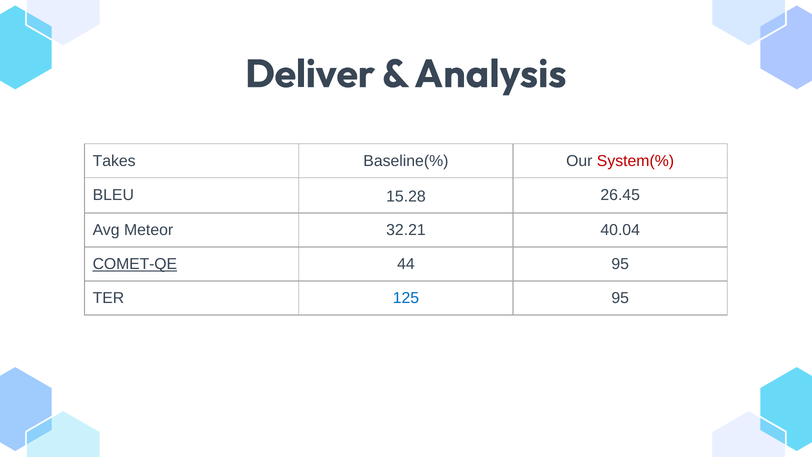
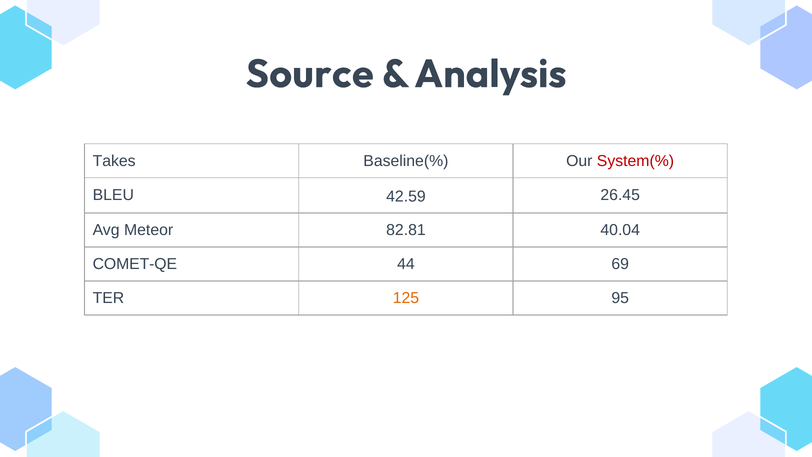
Deliver: Deliver -> Source (310, 74)
15.28: 15.28 -> 42.59 (406, 196)
32.21: 32.21 -> 82.81 (406, 230)
COMET-QE underline: present -> none (135, 264)
44 95: 95 -> 69 (620, 264)
125 colour: blue -> orange (406, 298)
